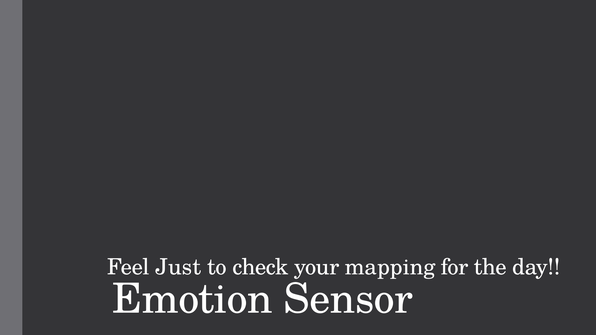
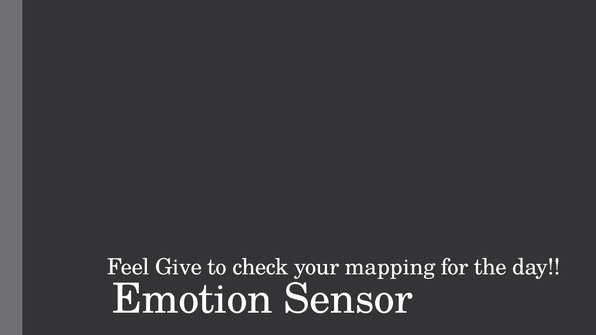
Just: Just -> Give (179, 267)
